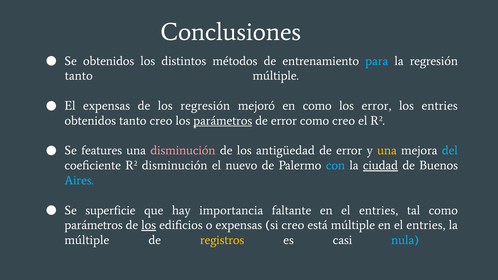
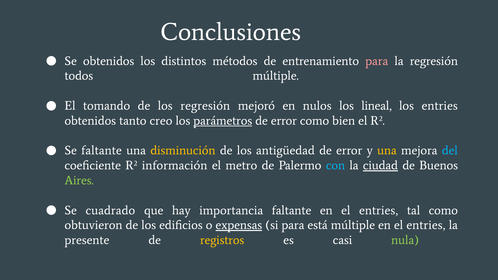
para colour: light blue -> pink (377, 61)
tanto: tanto -> todos (79, 76)
El expensas: expensas -> tomando (107, 106)
en como: como -> nulos (317, 106)
los error: error -> lineal (377, 106)
como creo: creo -> bien (344, 121)
Se features: features -> faltante (102, 151)
disminución colour: pink -> yellow (183, 151)
R2 disminución: disminución -> información (175, 166)
nuevo: nuevo -> metro (241, 166)
Aires colour: light blue -> light green (79, 180)
superficie: superficie -> cuadrado (110, 210)
parámetros: parámetros -> obtuvieron (93, 225)
los underline: present -> none (149, 225)
expensas underline: none -> present (239, 225)
si creo: creo -> para (293, 225)
múltiple: múltiple -> presente (87, 240)
nula colour: light blue -> light green (405, 240)
